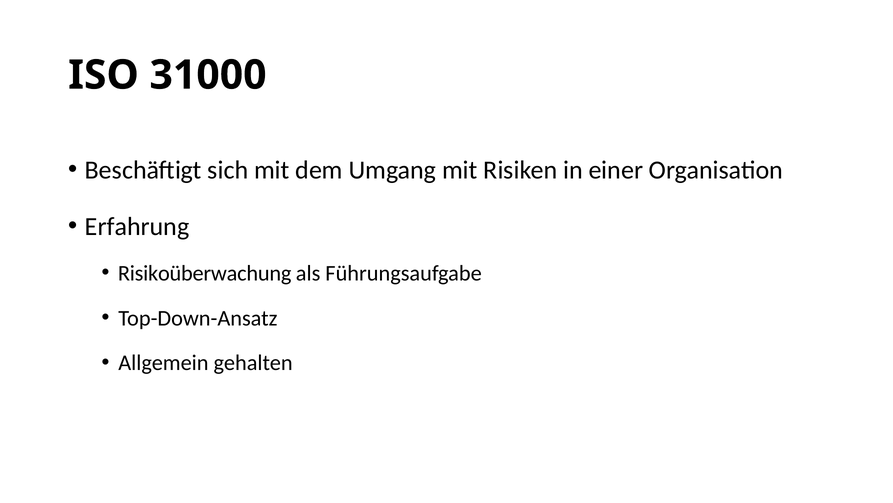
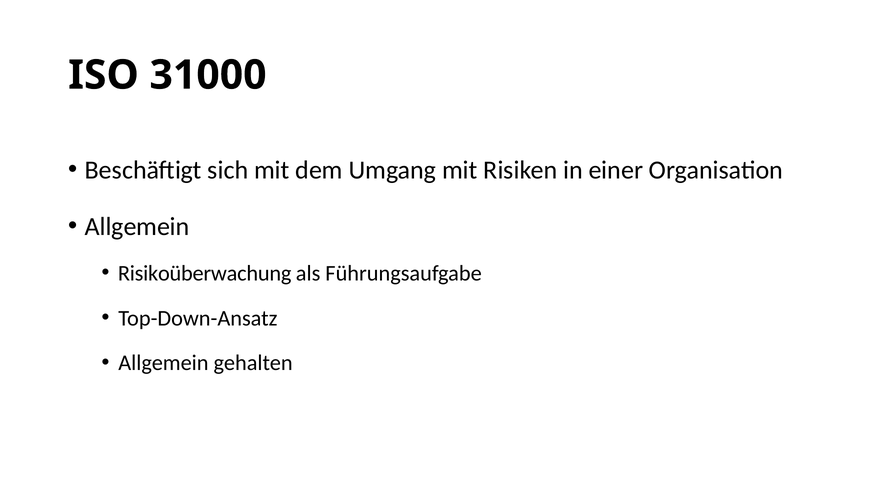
Erfahrung: Erfahrung -> Allgemein (137, 226)
